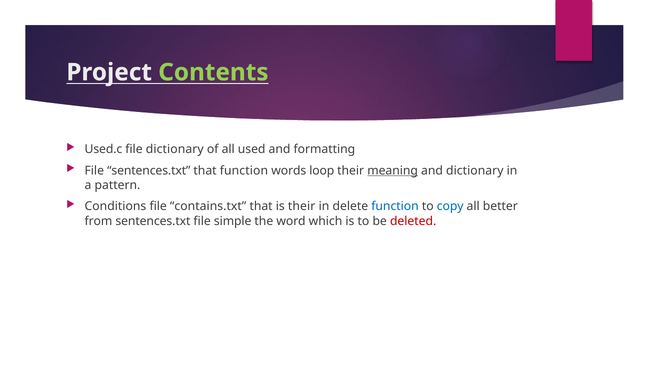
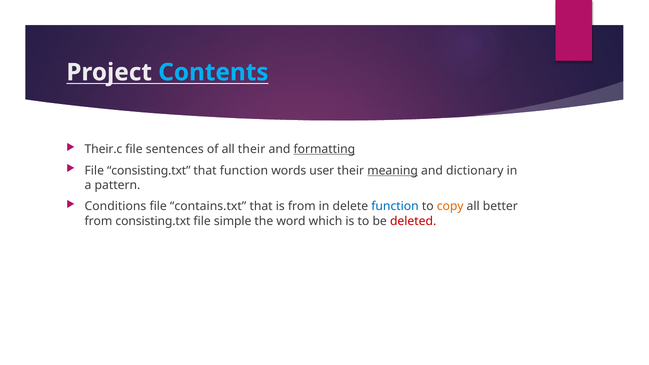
Contents colour: light green -> light blue (213, 72)
Used.c: Used.c -> Their.c (103, 149)
file dictionary: dictionary -> sentences (175, 149)
all used: used -> their (252, 149)
formatting underline: none -> present (324, 149)
File sentences.txt: sentences.txt -> consisting.txt (149, 171)
loop: loop -> user (322, 171)
is their: their -> from (302, 207)
copy colour: blue -> orange (450, 207)
from sentences.txt: sentences.txt -> consisting.txt (153, 221)
